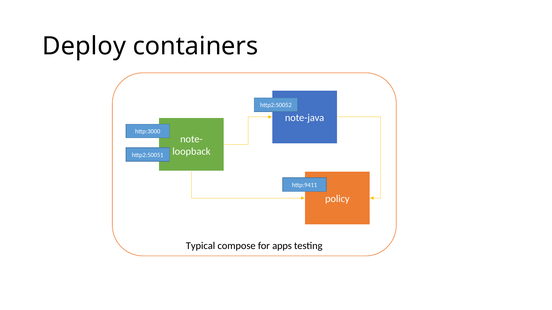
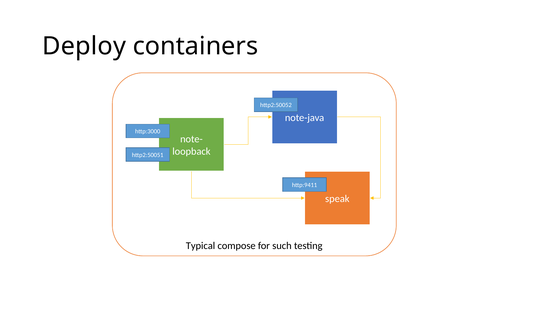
policy: policy -> speak (337, 199)
apps: apps -> such (282, 246)
